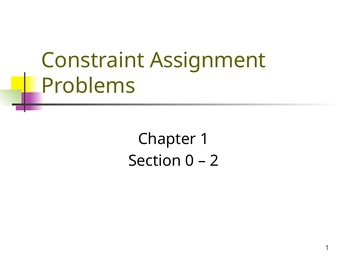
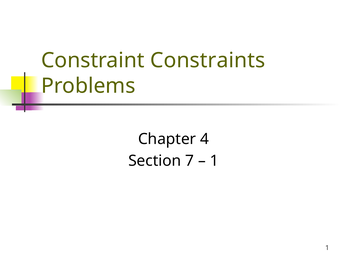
Assignment: Assignment -> Constraints (208, 60)
Chapter 1: 1 -> 4 (204, 139)
0: 0 -> 7 (190, 161)
2: 2 -> 1 (214, 161)
